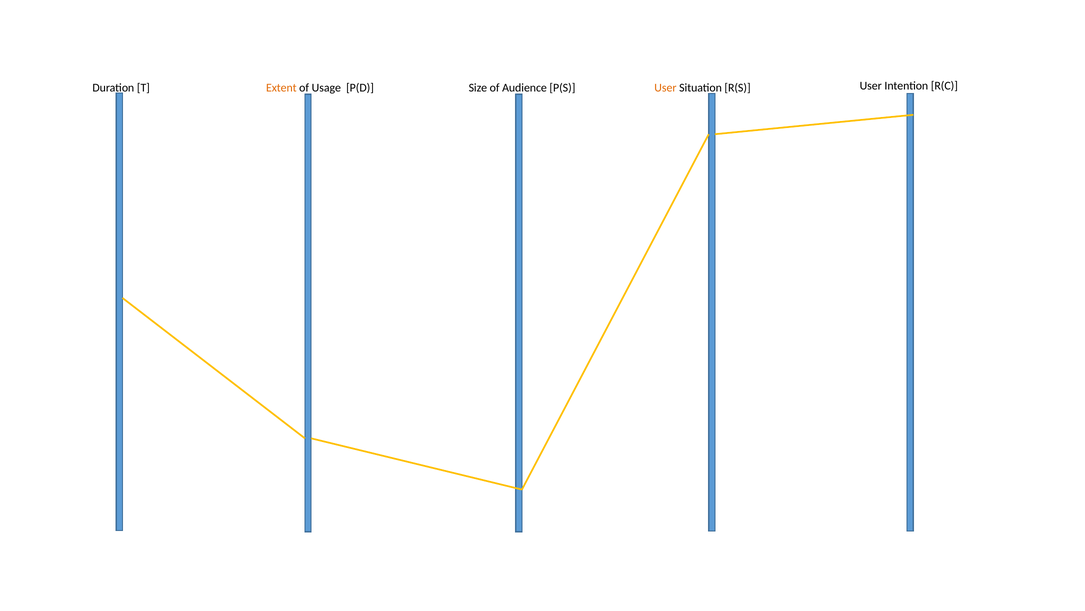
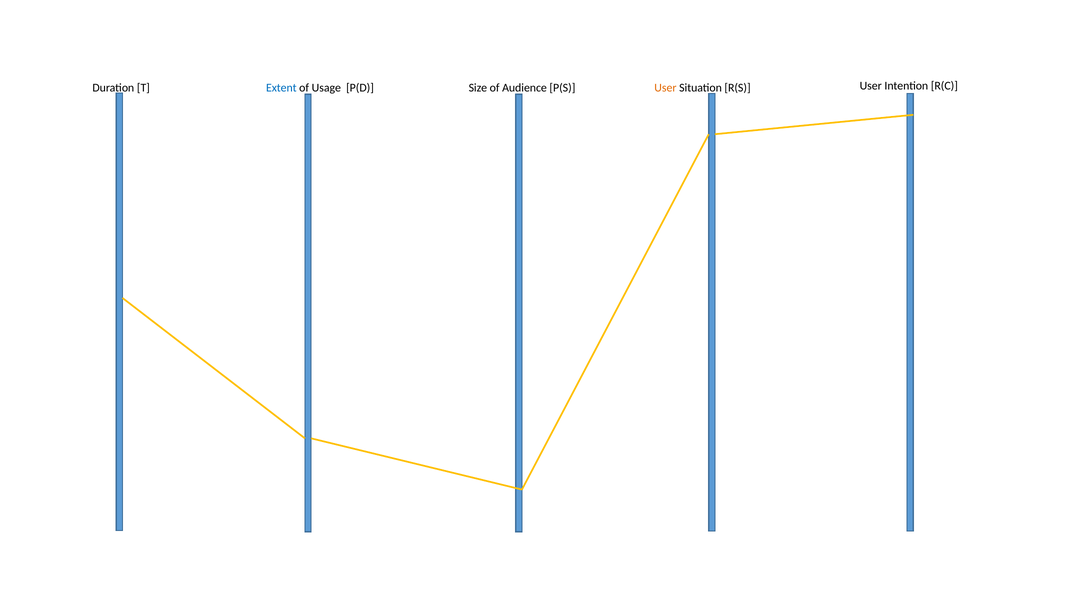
Extent colour: orange -> blue (281, 88)
